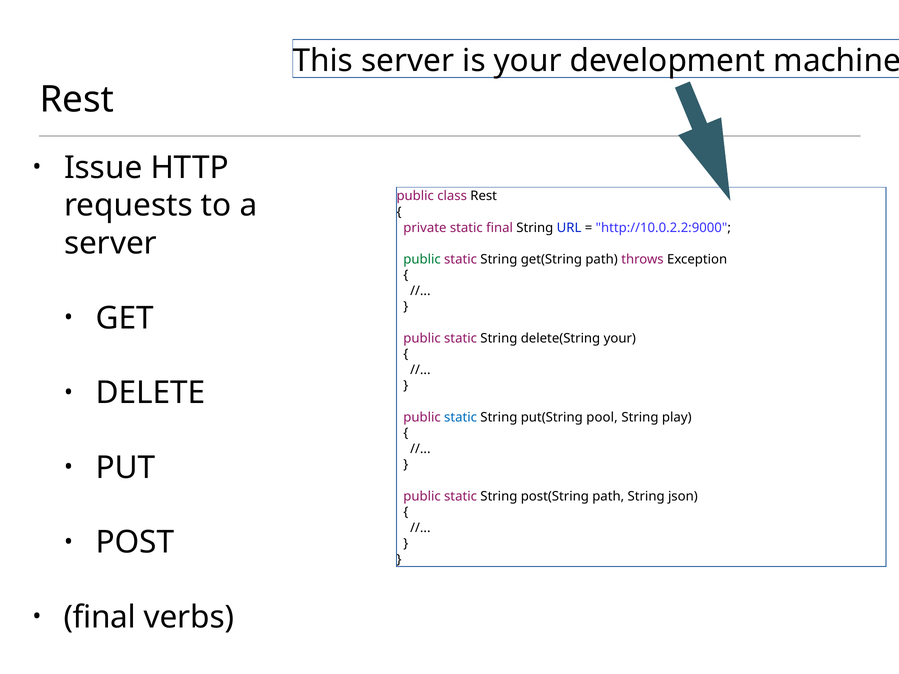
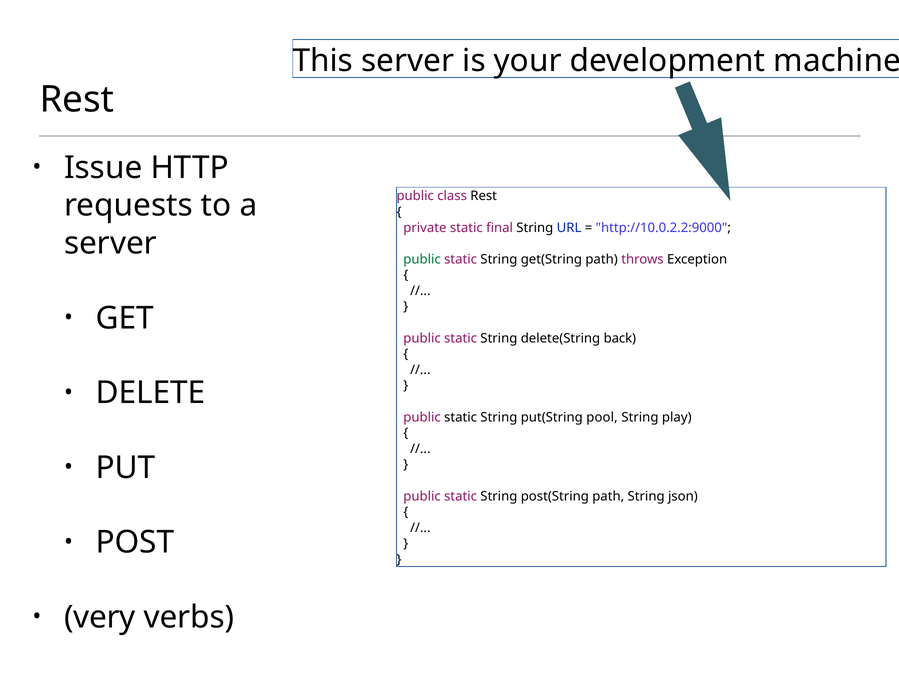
delete(String your: your -> back (620, 338)
static colour: blue -> black (461, 417)
final: final -> very (100, 618)
